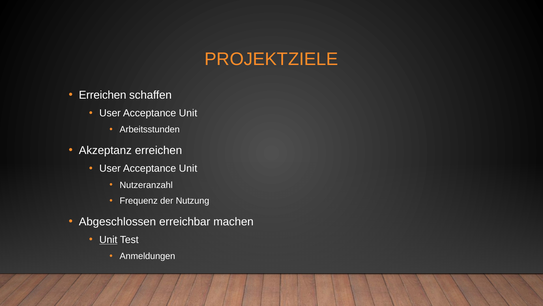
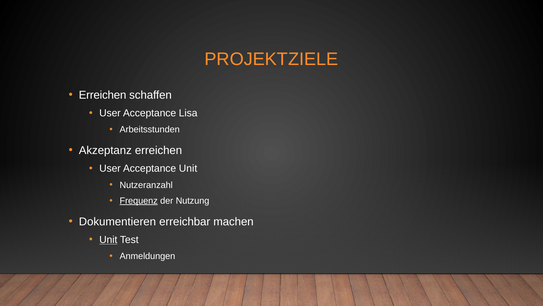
Unit: Unit -> Lisa (188, 113)
Frequenz underline: none -> present (139, 200)
Abgeschlossen: Abgeschlossen -> Dokumentieren (117, 221)
